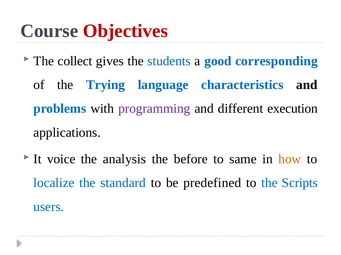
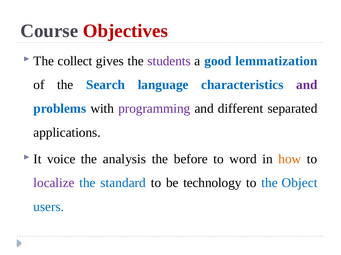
students colour: blue -> purple (169, 61)
corresponding: corresponding -> lemmatization (276, 61)
Trying: Trying -> Search (106, 85)
and colour: black -> purple (307, 85)
execution: execution -> separated (293, 109)
same: same -> word (243, 160)
localize colour: blue -> purple (54, 183)
predefined: predefined -> technology (212, 183)
Scripts: Scripts -> Object (300, 183)
